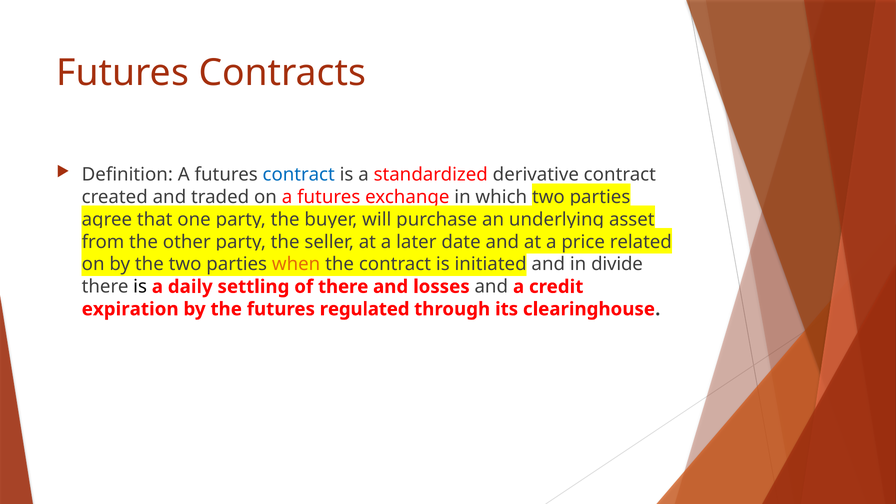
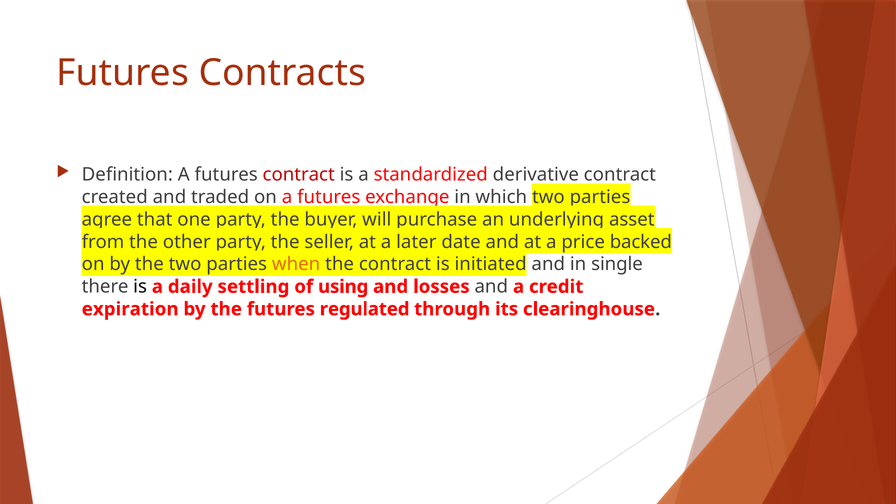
contract colour: blue -> red (299, 175)
related: related -> backed (641, 242)
divide: divide -> single (617, 264)
of there: there -> using (343, 287)
